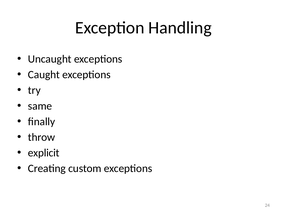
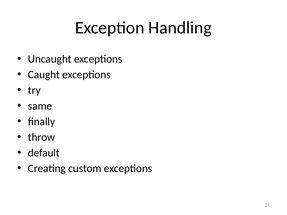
explicit: explicit -> default (44, 153)
